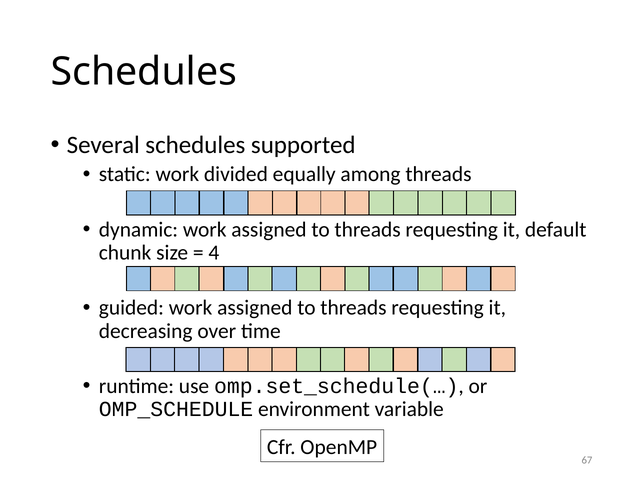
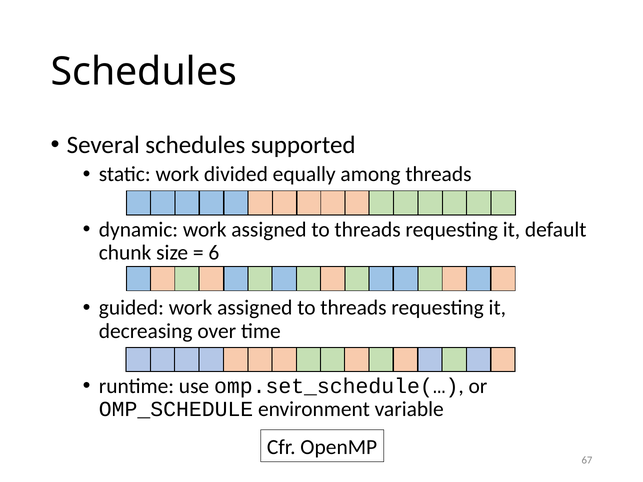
4: 4 -> 6 (214, 253)
